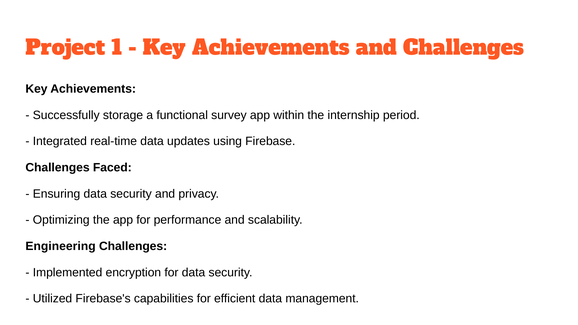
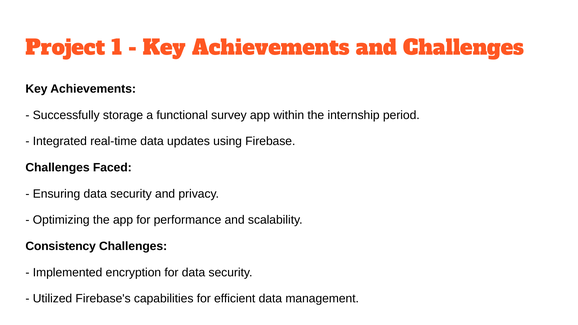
Engineering: Engineering -> Consistency (61, 246)
